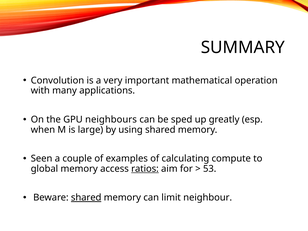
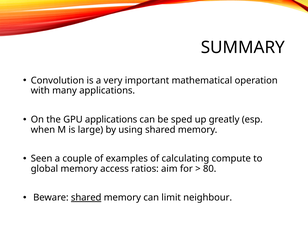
GPU neighbours: neighbours -> applications (111, 120)
ratios underline: present -> none (145, 169)
53: 53 -> 80 (210, 169)
